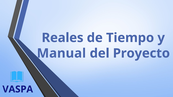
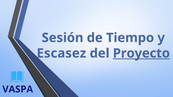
Reales: Reales -> Sesión (63, 38)
Manual: Manual -> Escasez (61, 53)
Proyecto underline: none -> present (141, 53)
